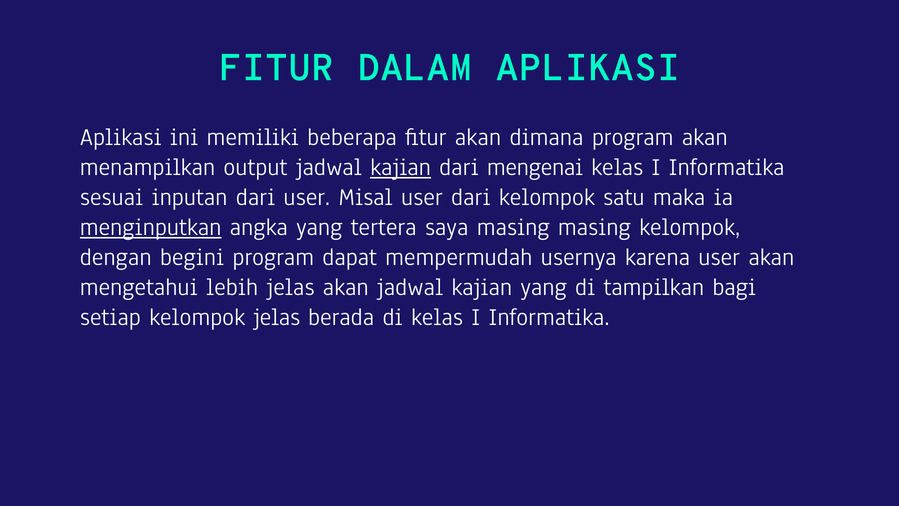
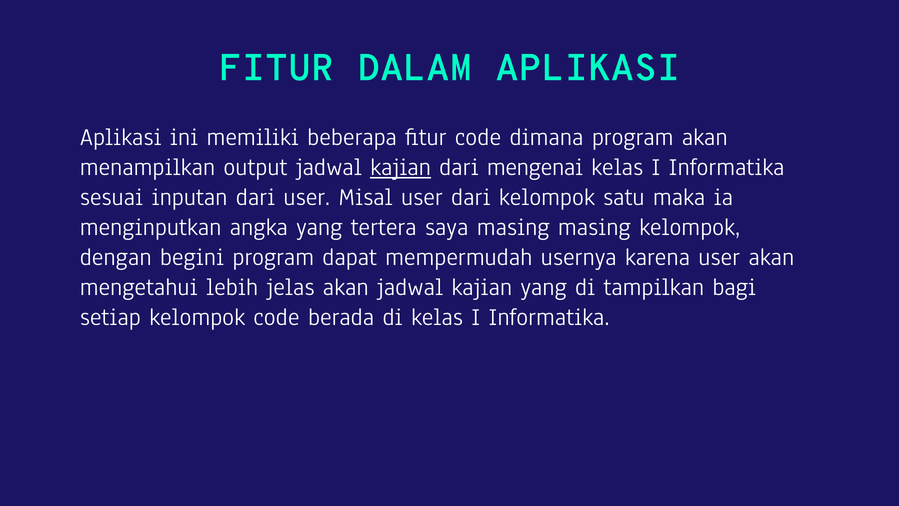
fitur akan: akan -> code (478, 137)
menginputkan underline: present -> none (151, 227)
kelompok jelas: jelas -> code (276, 317)
